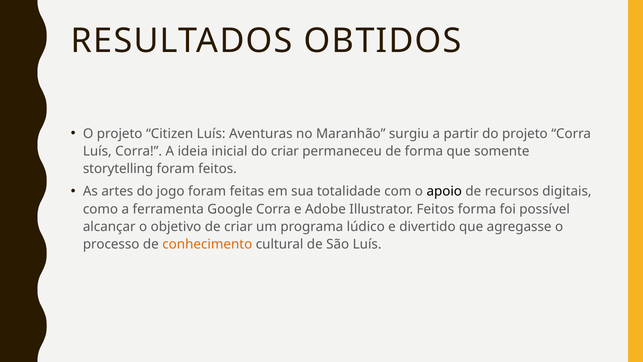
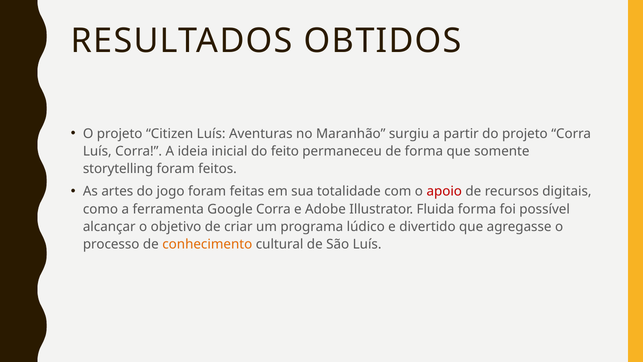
do criar: criar -> feito (285, 151)
apoio colour: black -> red (444, 191)
Illustrator Feitos: Feitos -> Fluida (435, 209)
